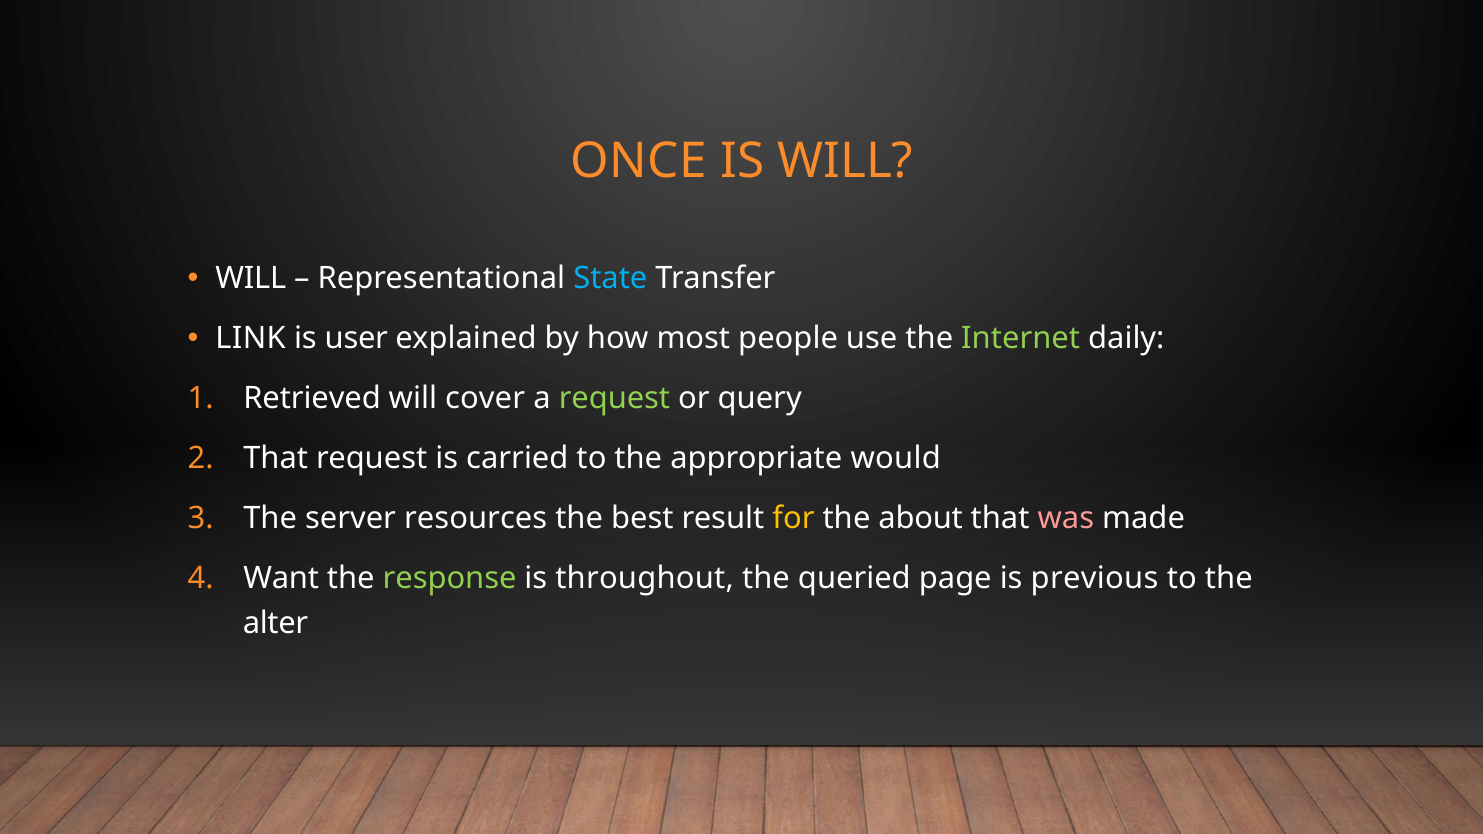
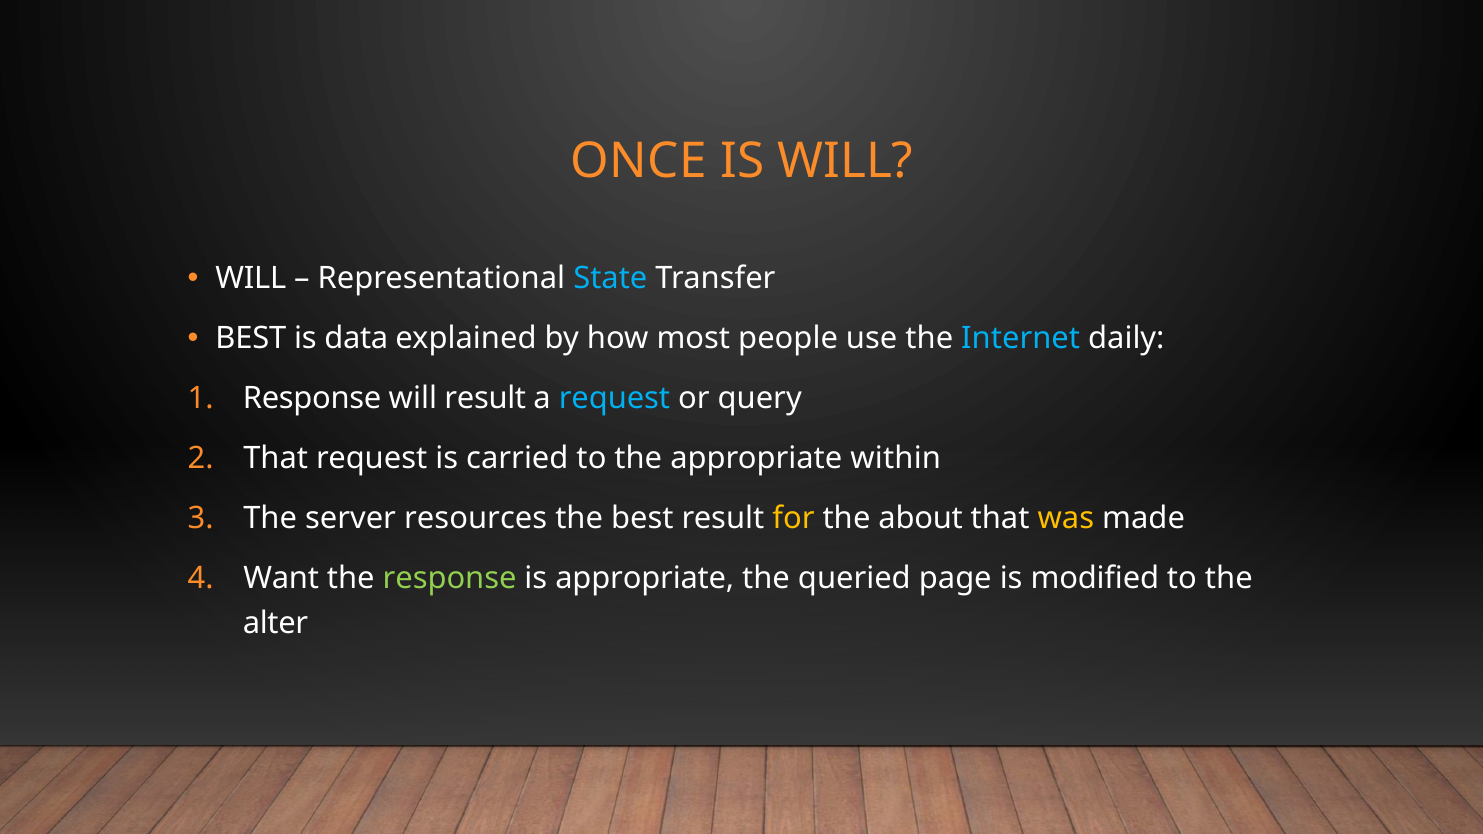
LINK: LINK -> BEST (251, 339)
user: user -> data (356, 339)
Internet colour: light green -> light blue (1021, 339)
Retrieved: Retrieved -> Response (312, 399)
will cover: cover -> result (485, 399)
request colour: light green -> light blue (614, 399)
would: would -> within (896, 459)
was colour: pink -> yellow (1066, 519)
is throughout: throughout -> appropriate (645, 579)
previous: previous -> modified (1095, 579)
